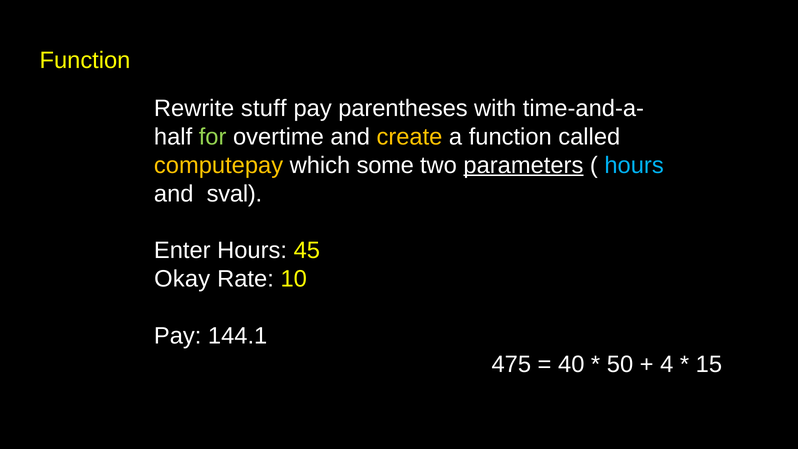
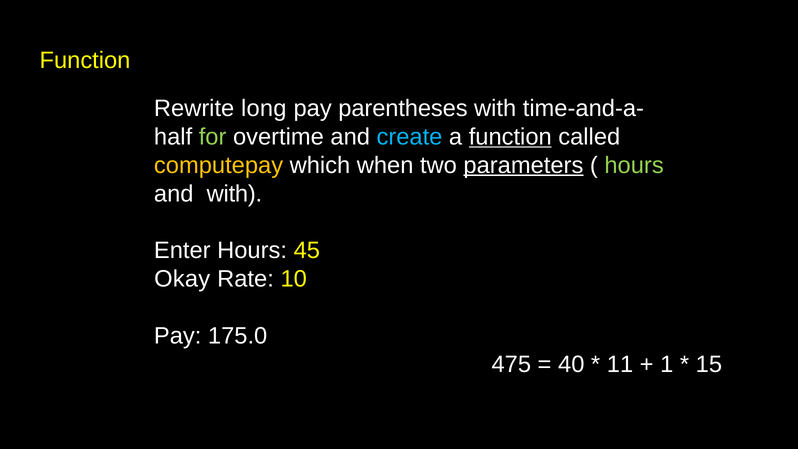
stuff: stuff -> long (264, 108)
create colour: yellow -> light blue (409, 137)
function underline: none -> present (510, 137)
some: some -> when (385, 165)
hours colour: light blue -> light green (634, 165)
and sval: sval -> with (234, 194)
144.1: 144.1 -> 175.0 (238, 336)
50: 50 -> 11 (620, 364)
4: 4 -> 1 (667, 364)
